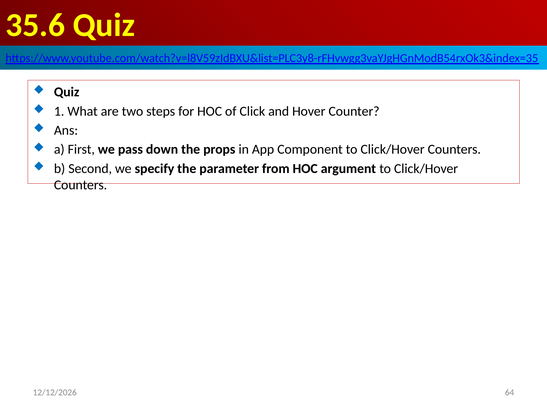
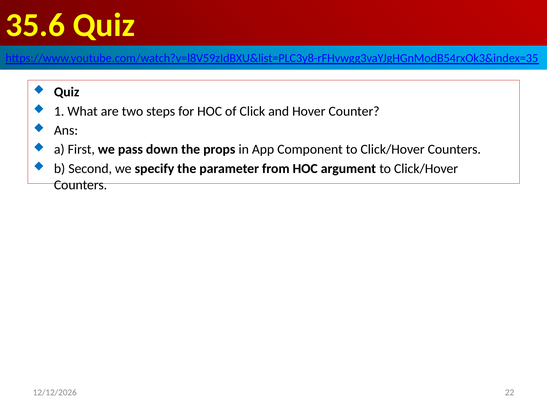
64: 64 -> 22 (510, 393)
